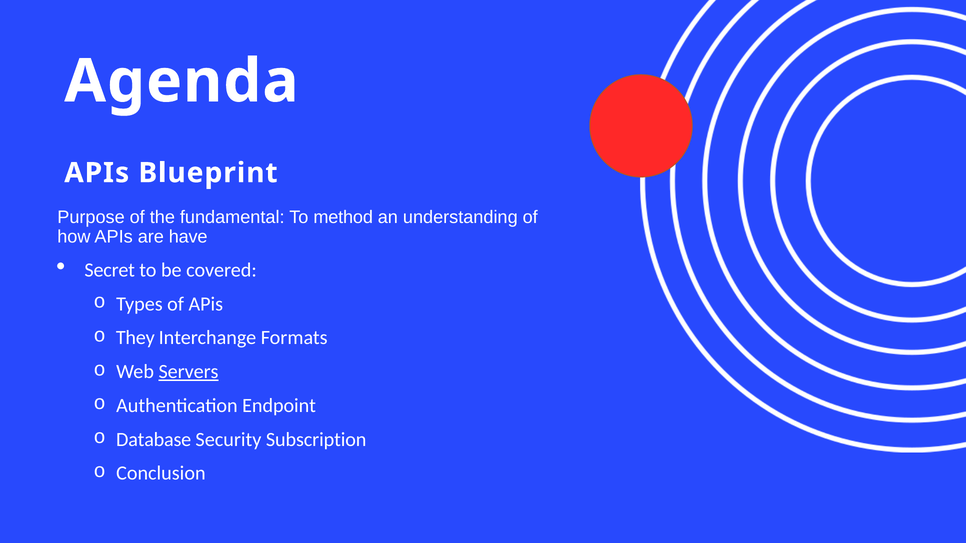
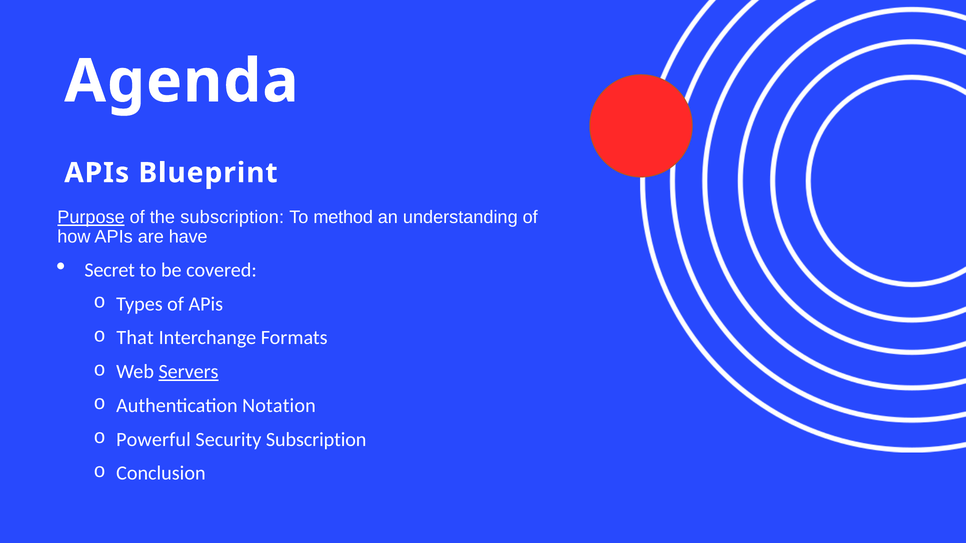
Purpose underline: none -> present (91, 218)
the fundamental: fundamental -> subscription (232, 218)
They: They -> That (135, 338)
Endpoint: Endpoint -> Notation (279, 406)
Database: Database -> Powerful (153, 440)
